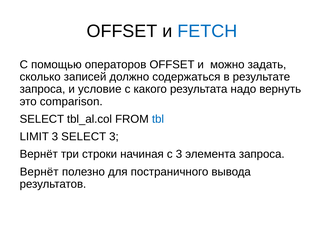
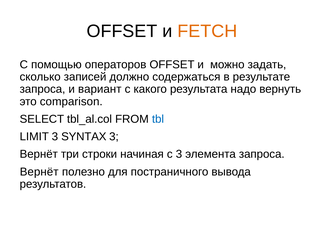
FETCH colour: blue -> orange (207, 31)
условие: условие -> вариант (100, 89)
3 SELECT: SELECT -> SYNTAX (84, 137)
